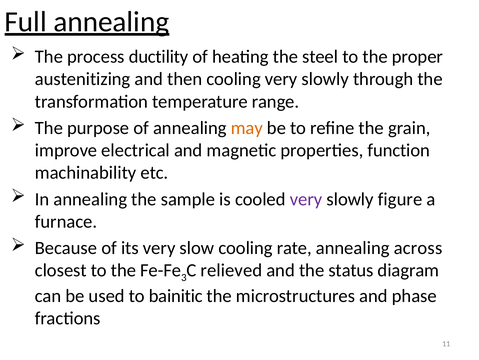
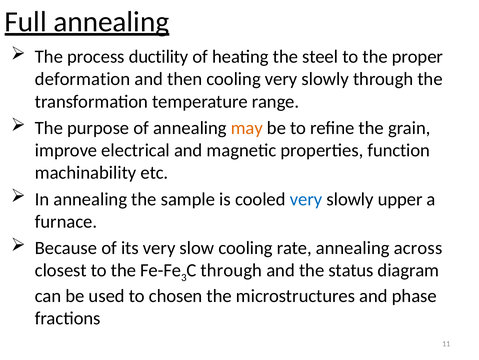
austenitizing: austenitizing -> deformation (83, 79)
very colour: purple -> blue (306, 199)
figure: figure -> upper (400, 199)
relieved: relieved -> through (231, 270)
bainitic: bainitic -> chosen (176, 295)
